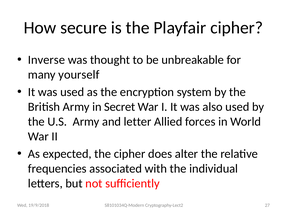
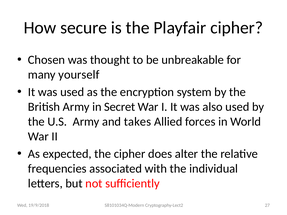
Inverse: Inverse -> Chosen (47, 60)
letter: letter -> takes (137, 122)
